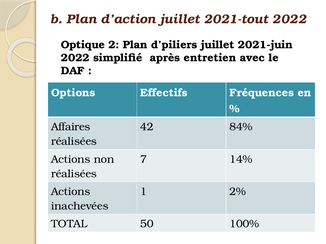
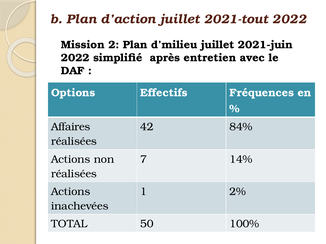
Optique: Optique -> Mission (83, 45)
d’piliers: d’piliers -> d’milieu (174, 45)
